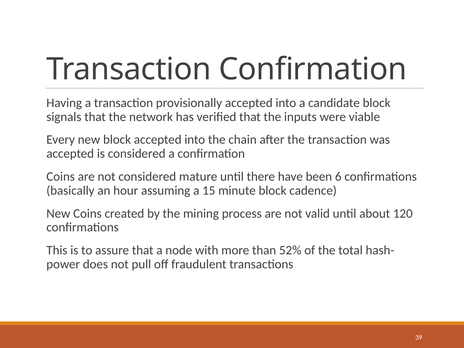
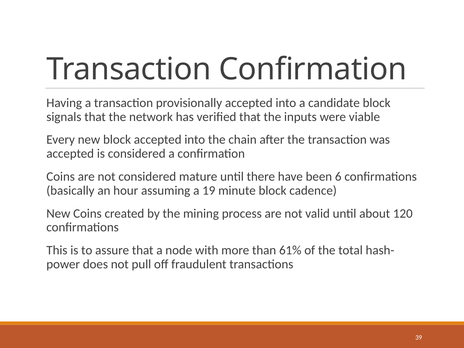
15: 15 -> 19 (209, 191)
52%: 52% -> 61% (290, 250)
